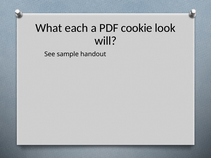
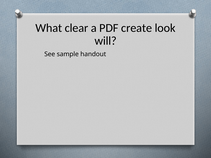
each: each -> clear (77, 28)
cookie: cookie -> create (137, 28)
